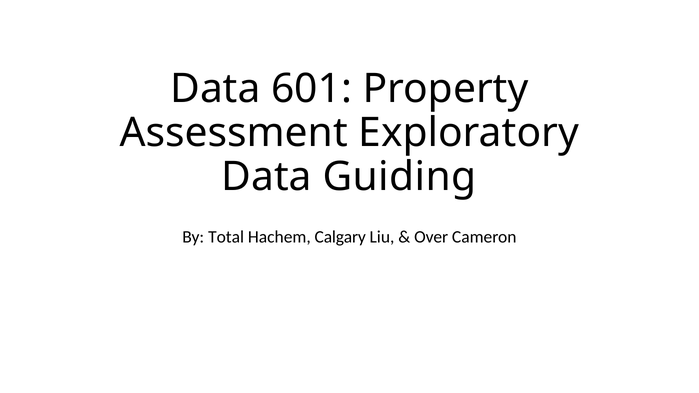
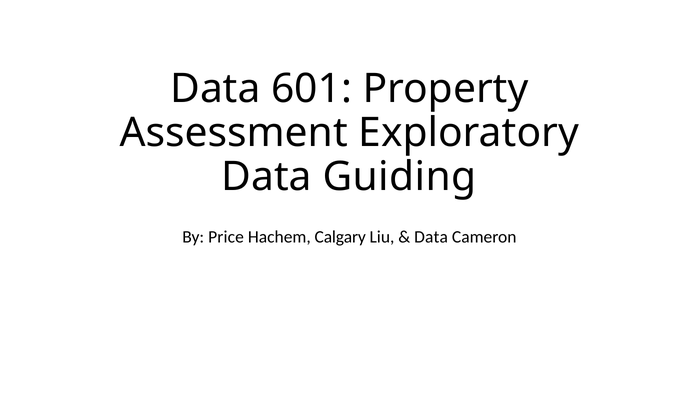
Total: Total -> Price (226, 237)
Over: Over -> Data (431, 237)
